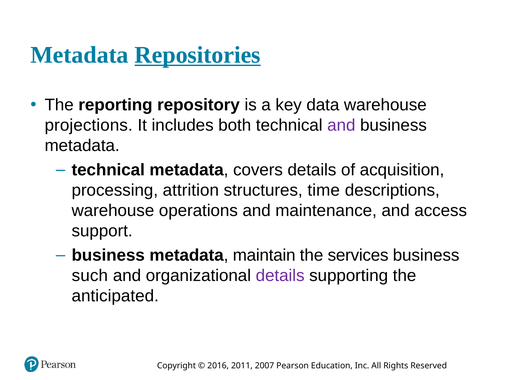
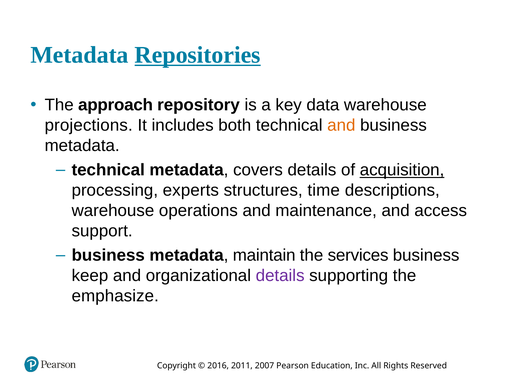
reporting: reporting -> approach (116, 105)
and colour: purple -> orange (341, 125)
acquisition underline: none -> present (402, 170)
attrition: attrition -> experts (191, 190)
such: such -> keep (90, 276)
anticipated: anticipated -> emphasize (115, 296)
